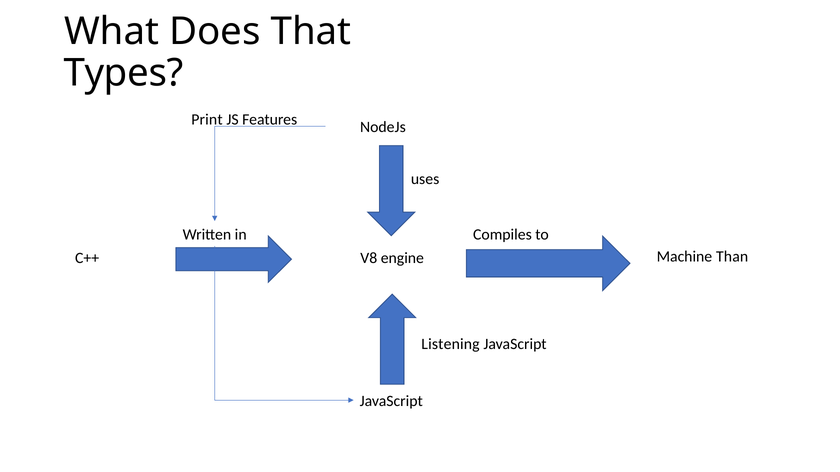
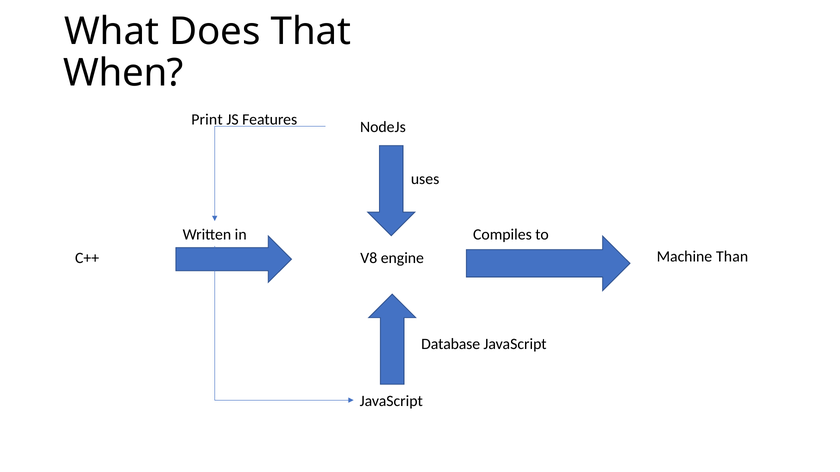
Types: Types -> When (124, 73)
Listening: Listening -> Database (451, 345)
